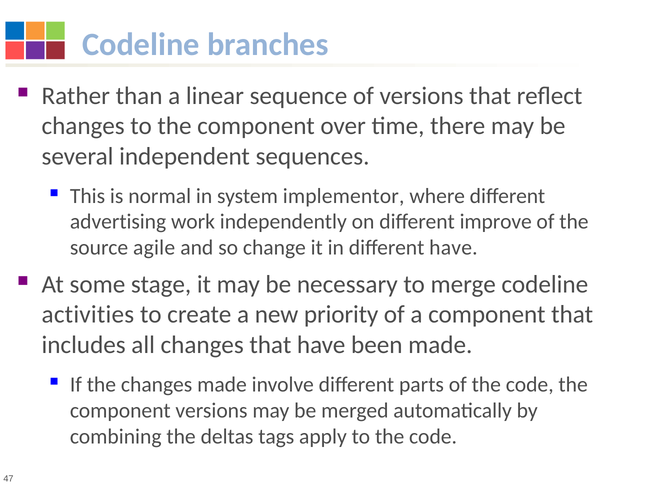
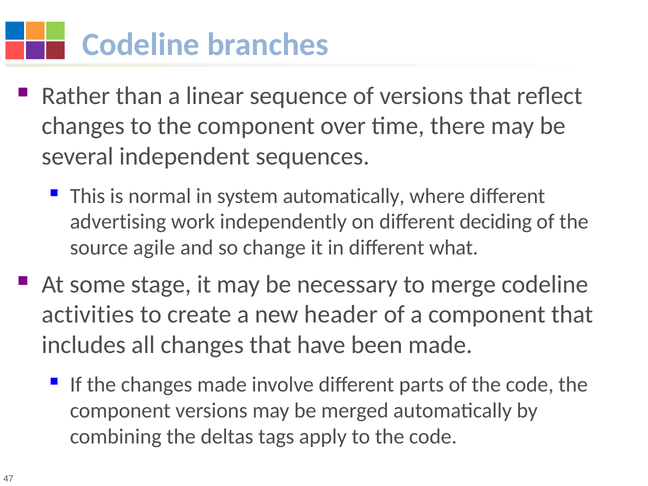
system implementor: implementor -> automatically (344, 196)
improve: improve -> deciding (496, 222)
different have: have -> what (454, 248)
priority: priority -> header (341, 315)
